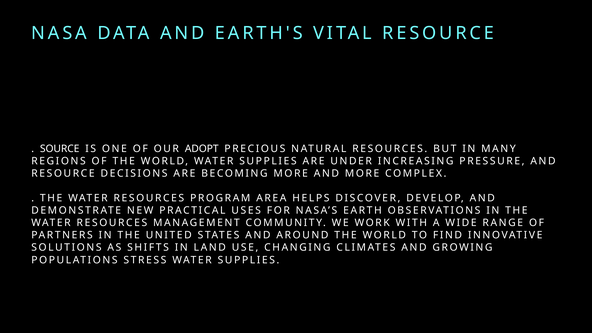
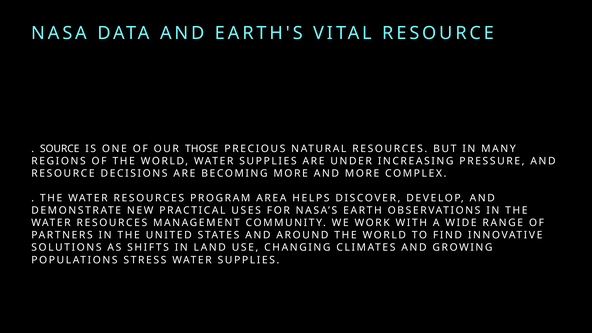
ADOPT: ADOPT -> THOSE (202, 149)
